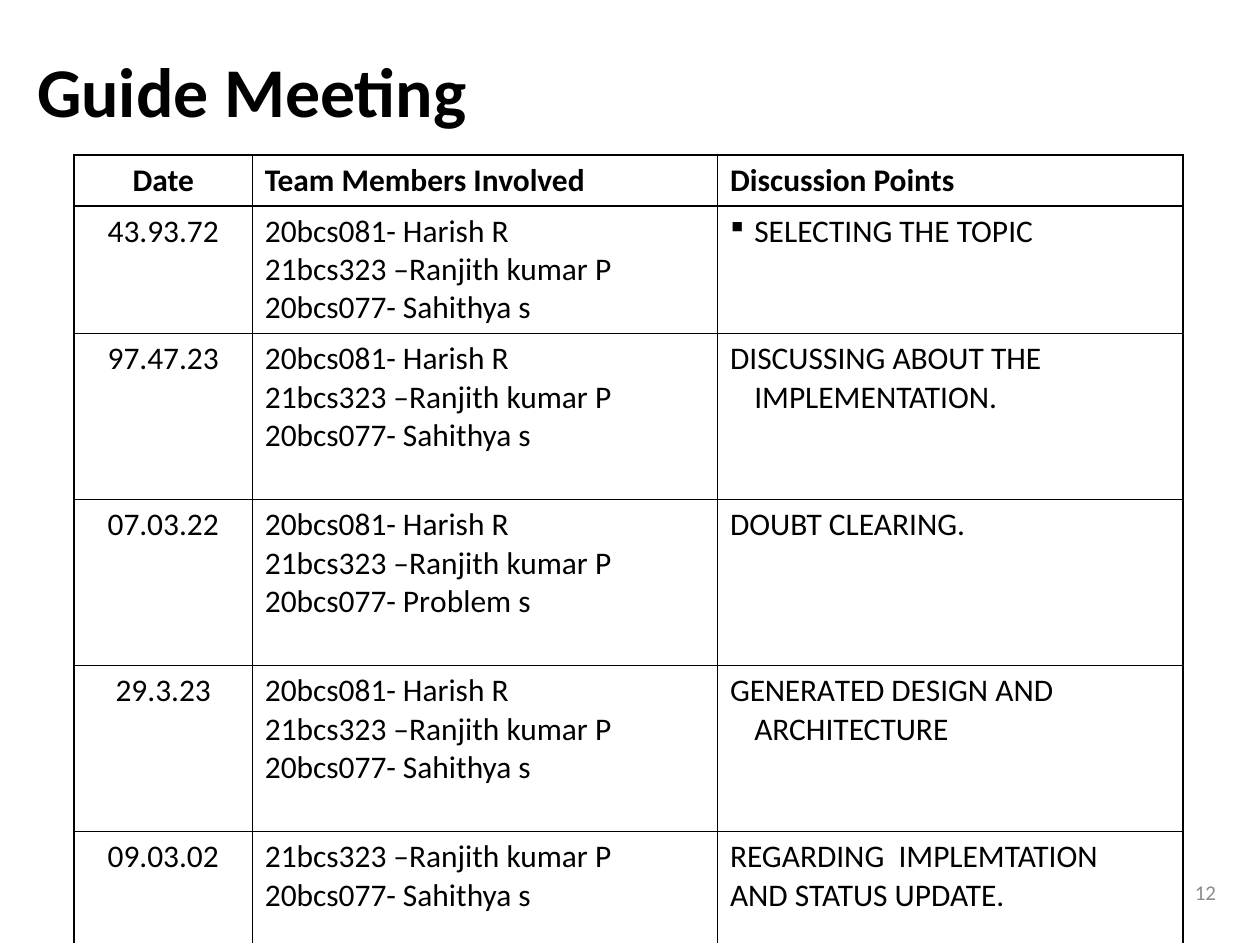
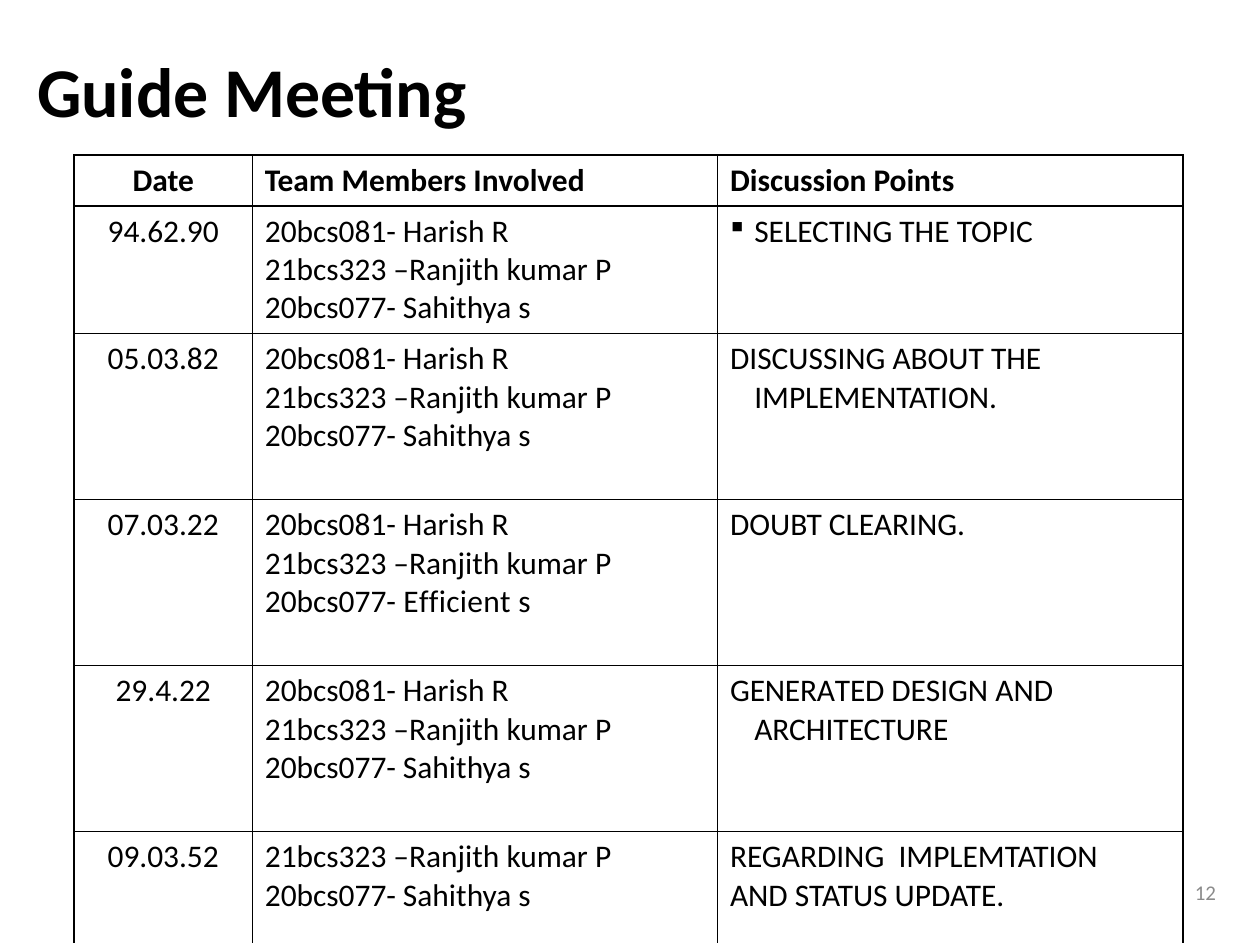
43.93.72: 43.93.72 -> 94.62.90 (163, 232)
97.47.23: 97.47.23 -> 05.03.82 (163, 359)
Problem: Problem -> Efficient (457, 602)
29.3.23: 29.3.23 -> 29.4.22 (163, 691)
09.03.02: 09.03.02 -> 09.03.52 (163, 857)
